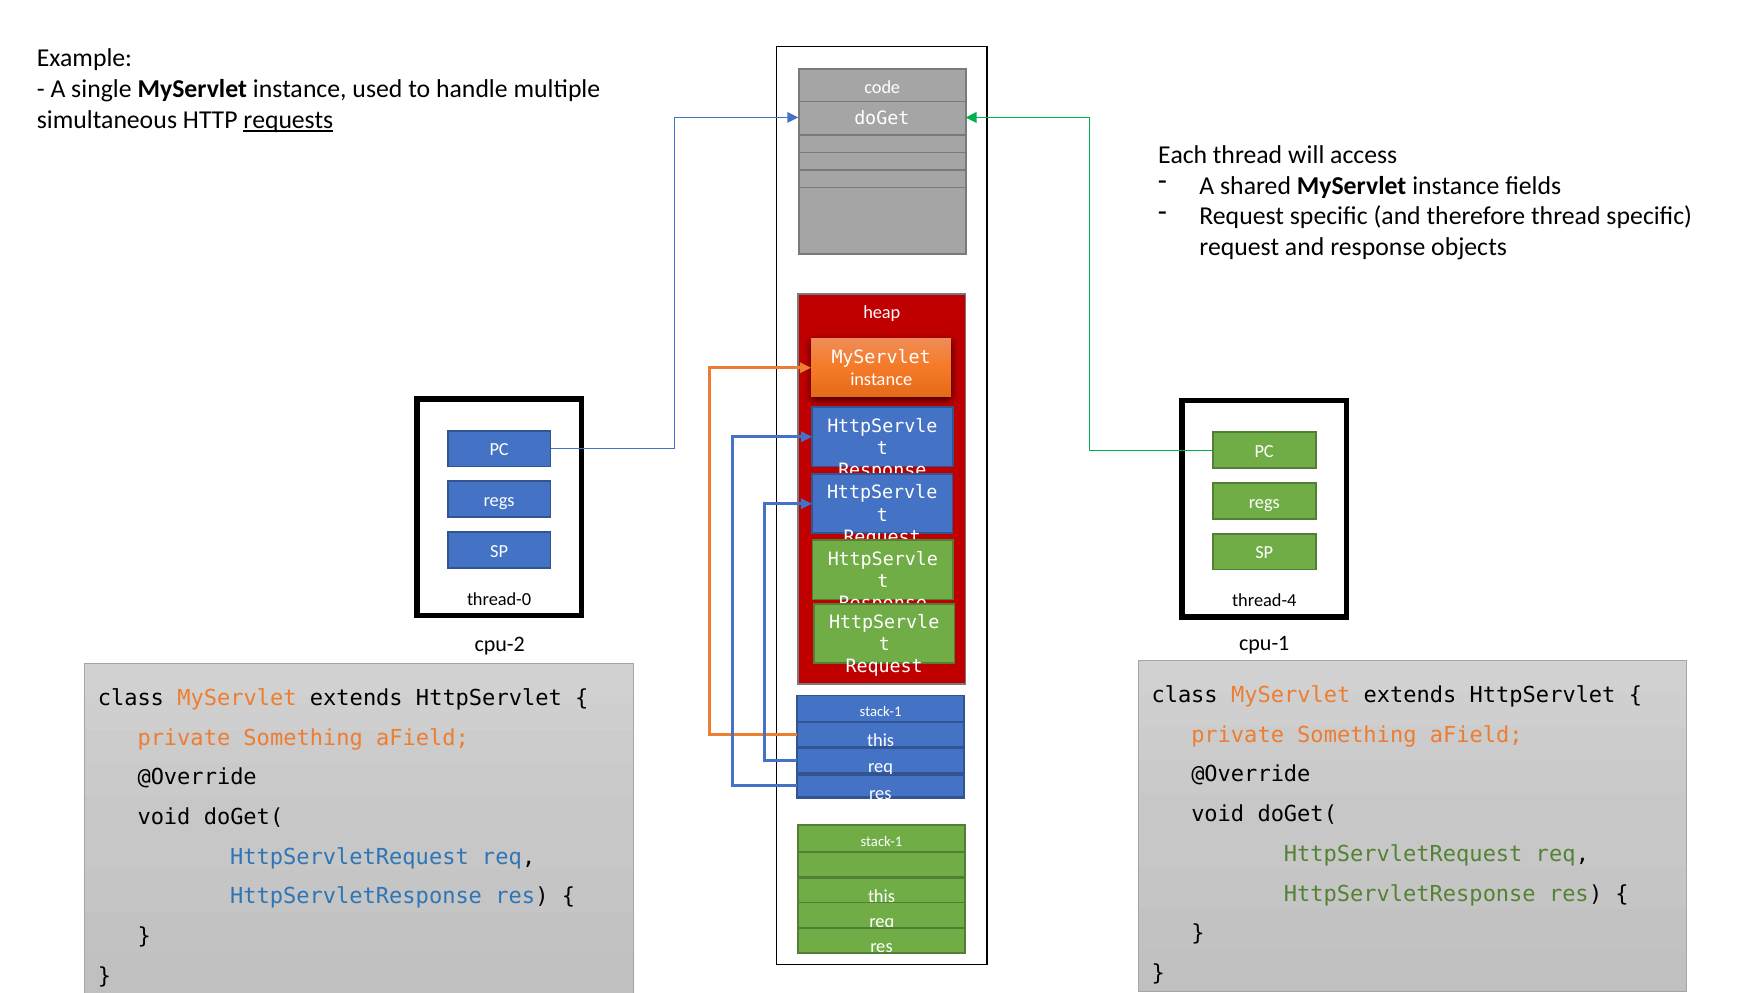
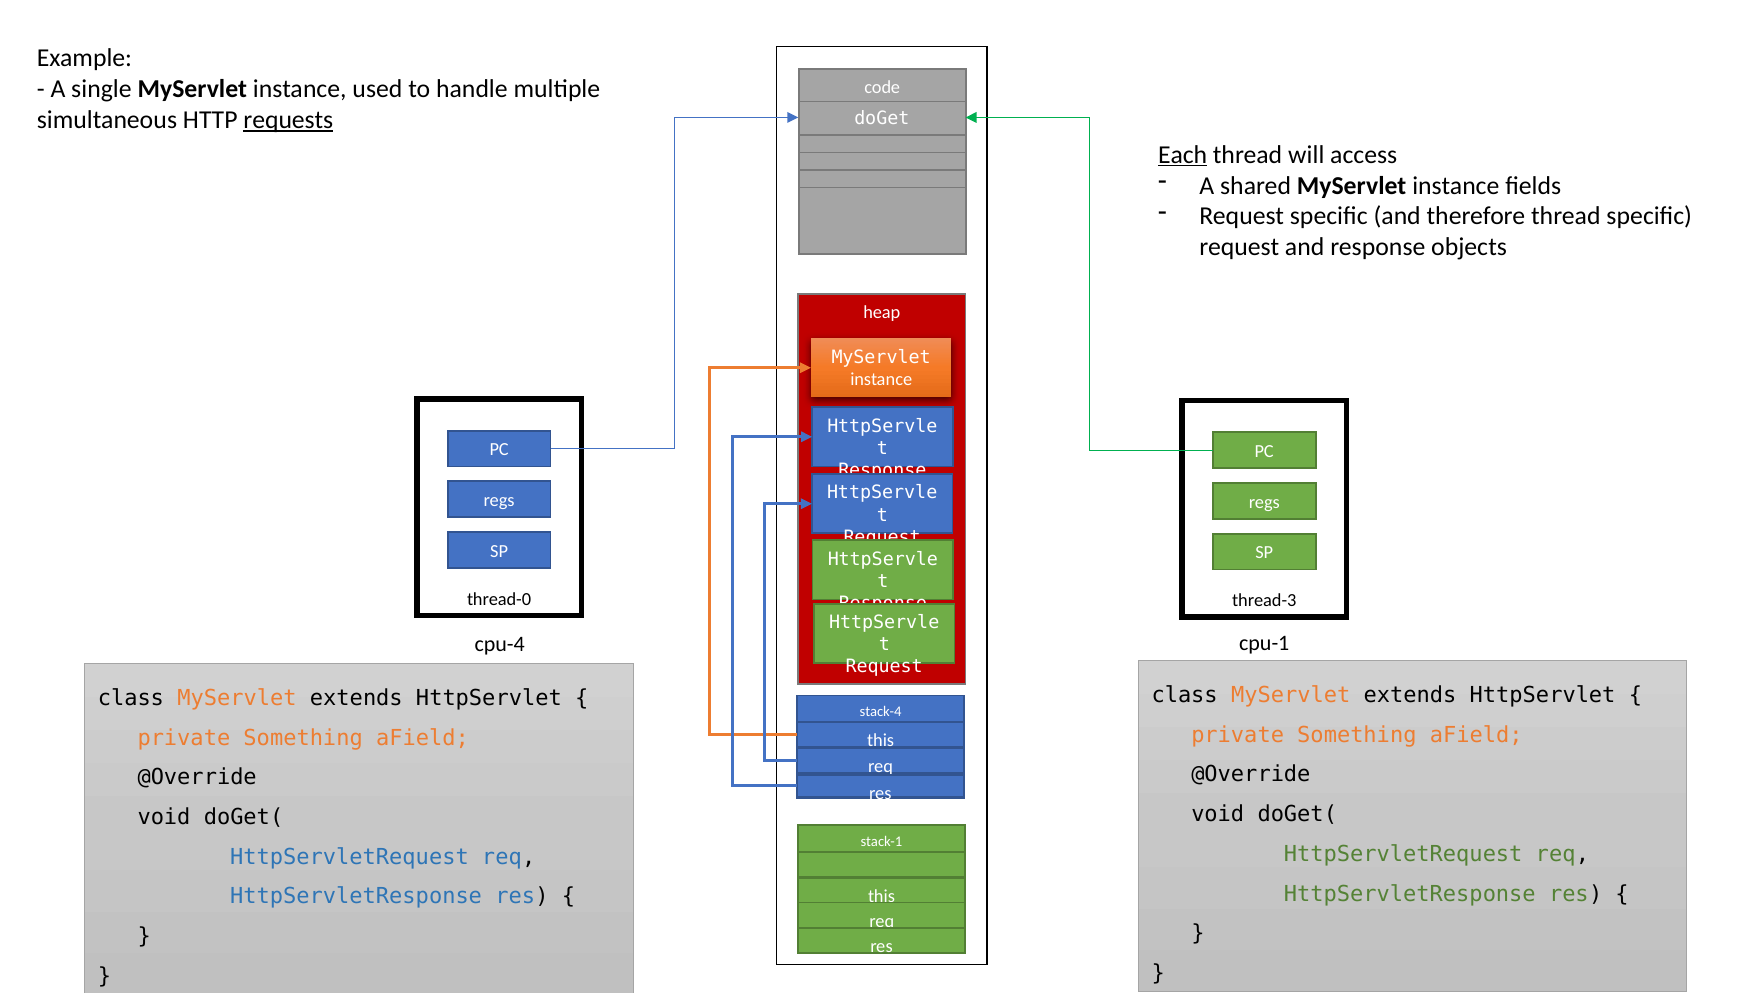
Each underline: none -> present (1183, 154)
thread-4: thread-4 -> thread-3 (1264, 600)
cpu-2: cpu-2 -> cpu-4 (500, 644)
stack-1: stack-1 -> stack-4 (881, 711)
